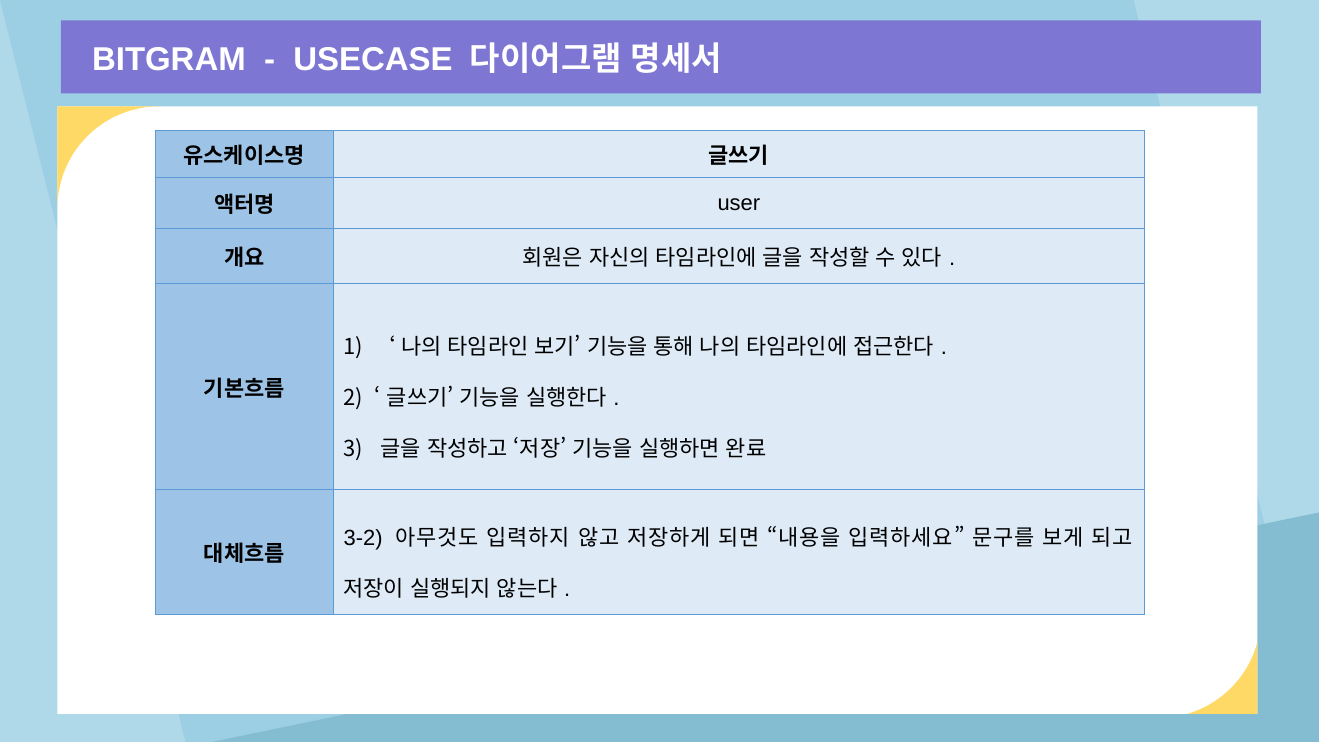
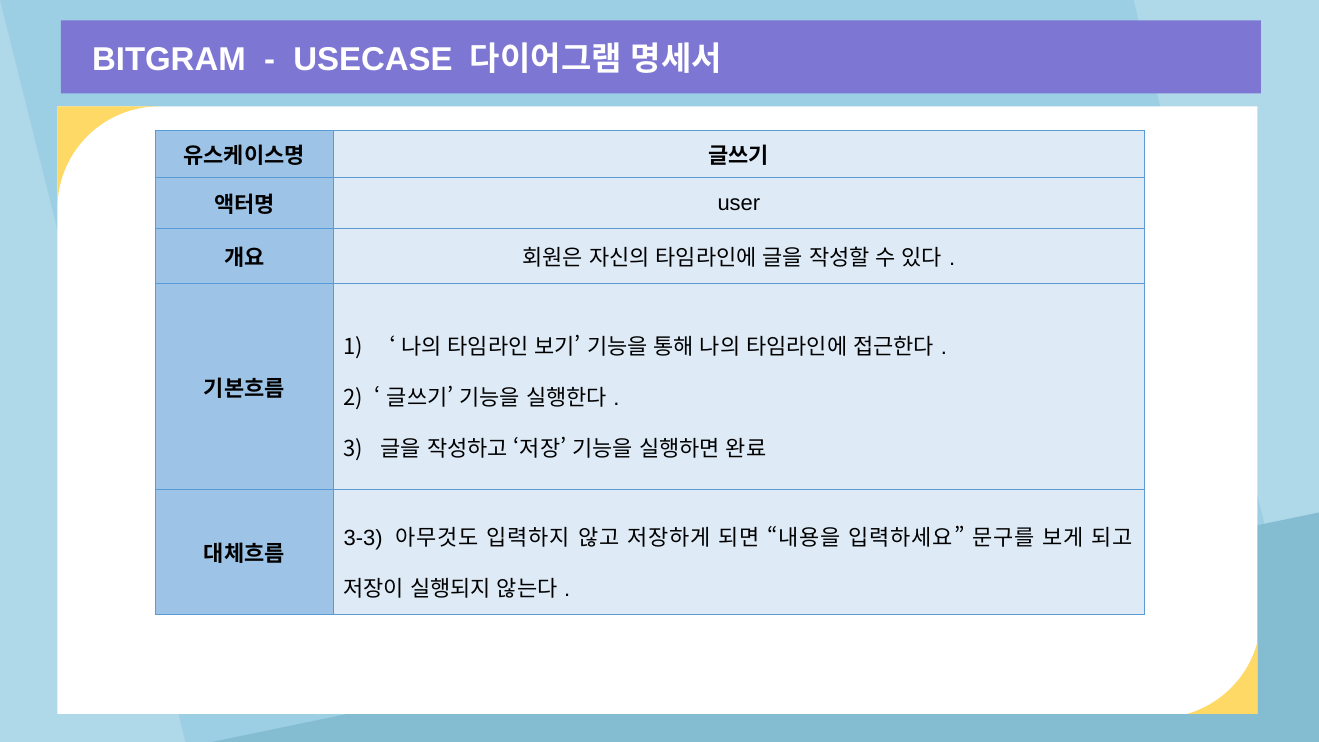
3-2: 3-2 -> 3-3 (363, 539)
